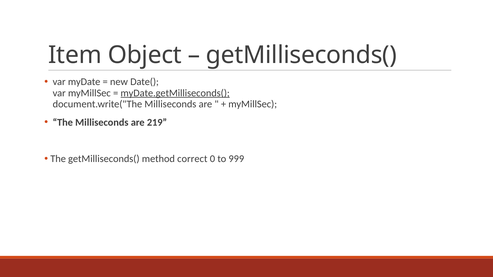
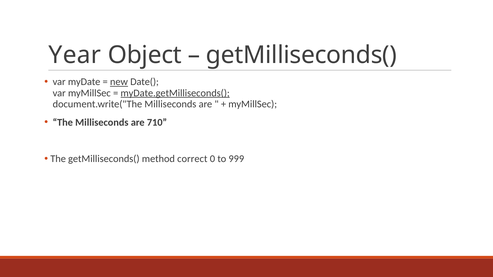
Item: Item -> Year (75, 55)
new underline: none -> present (119, 82)
219: 219 -> 710 (157, 122)
